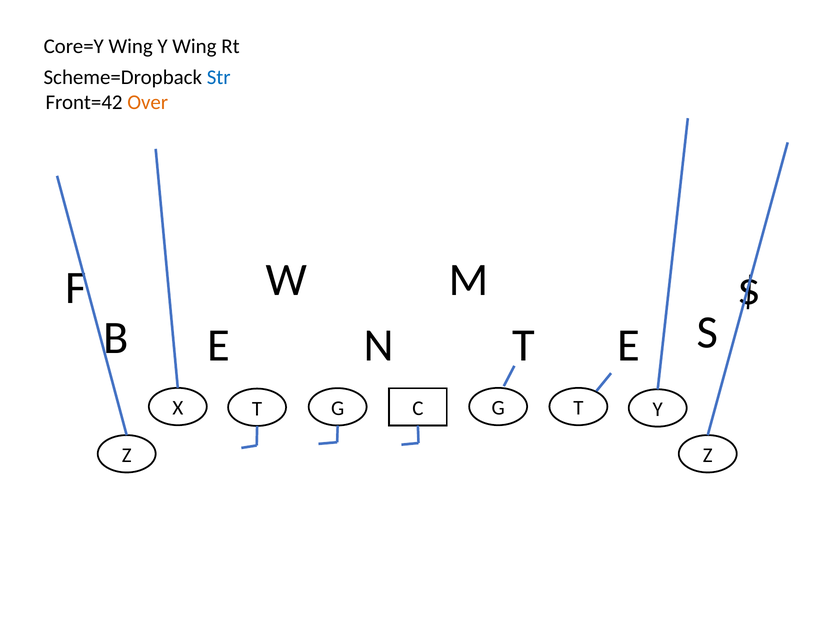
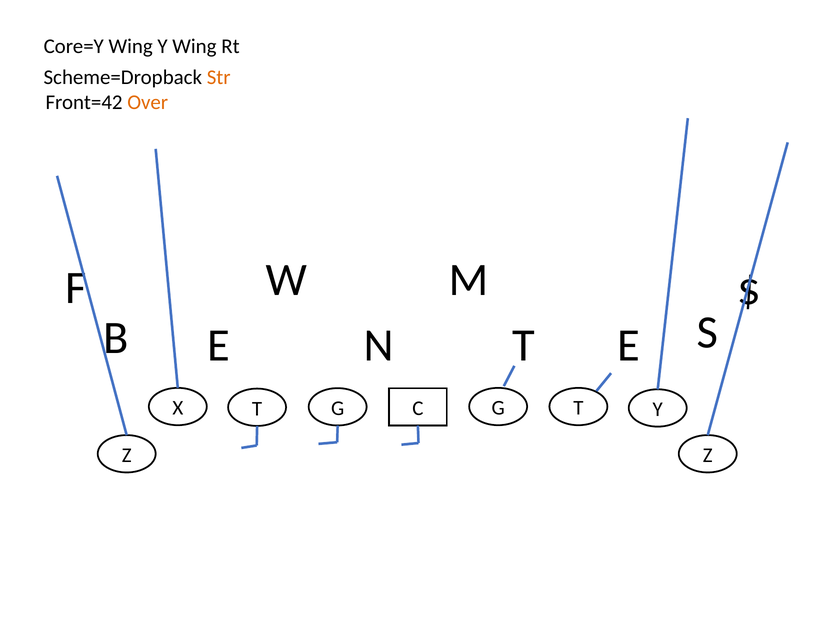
Str colour: blue -> orange (219, 77)
